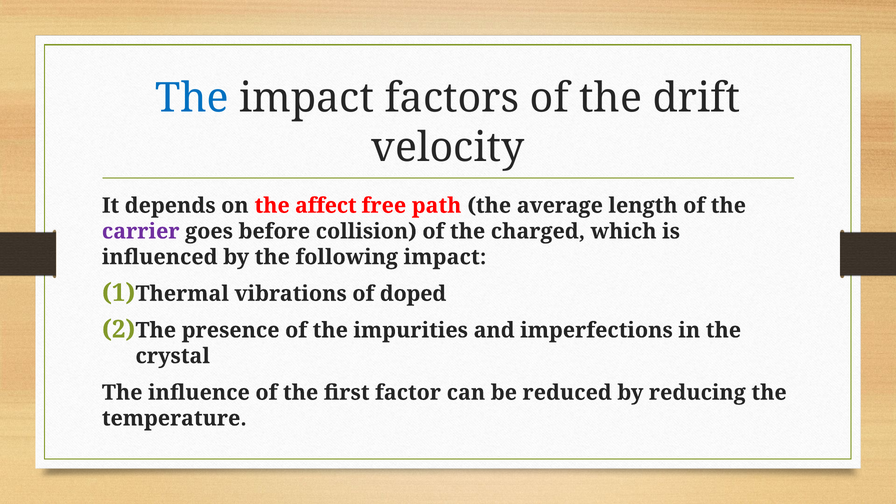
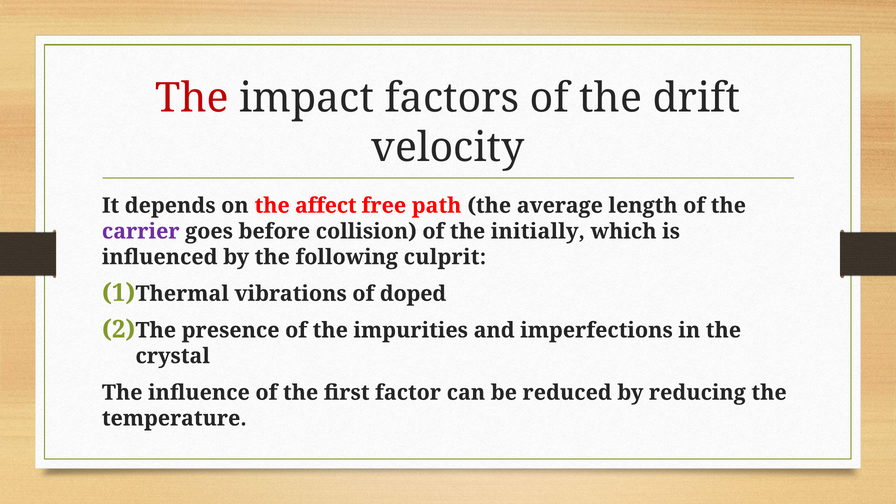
The colour: blue -> red (192, 98)
charged: charged -> initially (538, 231)
following impact: impact -> culprit (445, 257)
